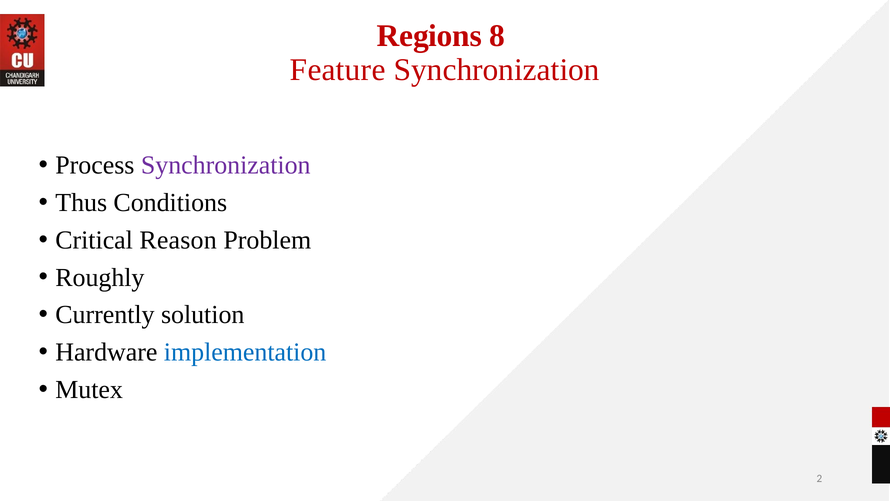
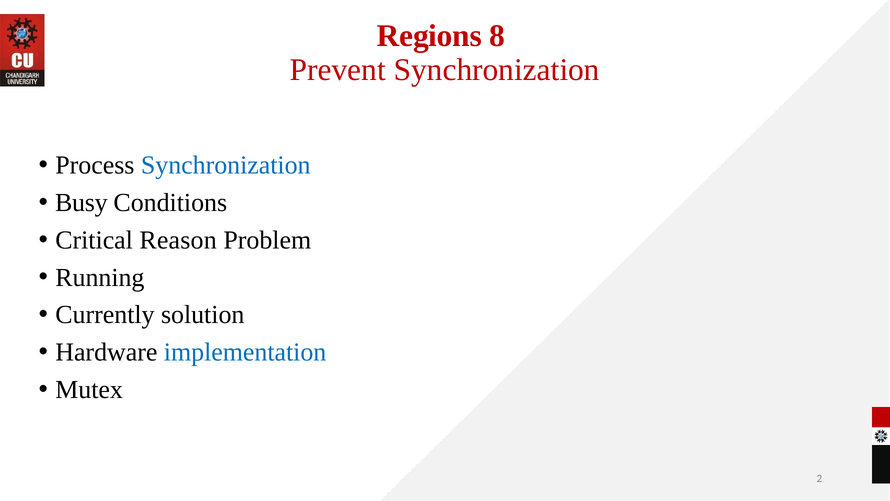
Feature: Feature -> Prevent (338, 70)
Synchronization colour: purple -> blue (226, 165)
Thus: Thus -> Busy (81, 203)
Roughly: Roughly -> Running (100, 277)
